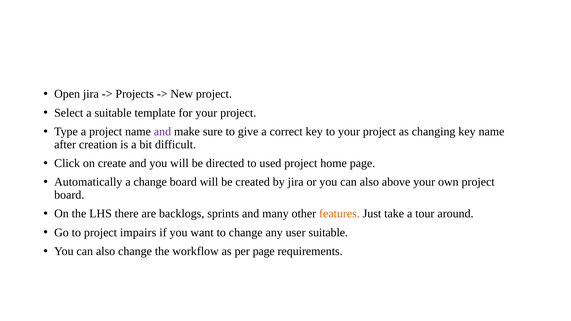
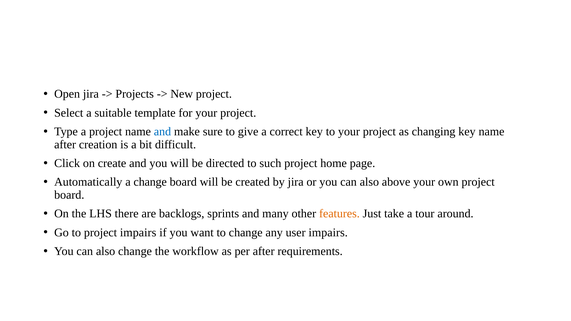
and colour: purple -> blue (162, 132)
used: used -> such (270, 163)
user suitable: suitable -> impairs (328, 233)
per page: page -> after (264, 251)
